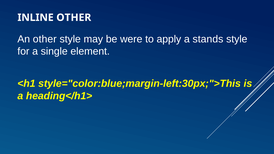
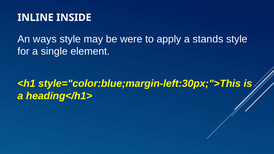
INLINE OTHER: OTHER -> INSIDE (74, 18)
An other: other -> ways (45, 39)
